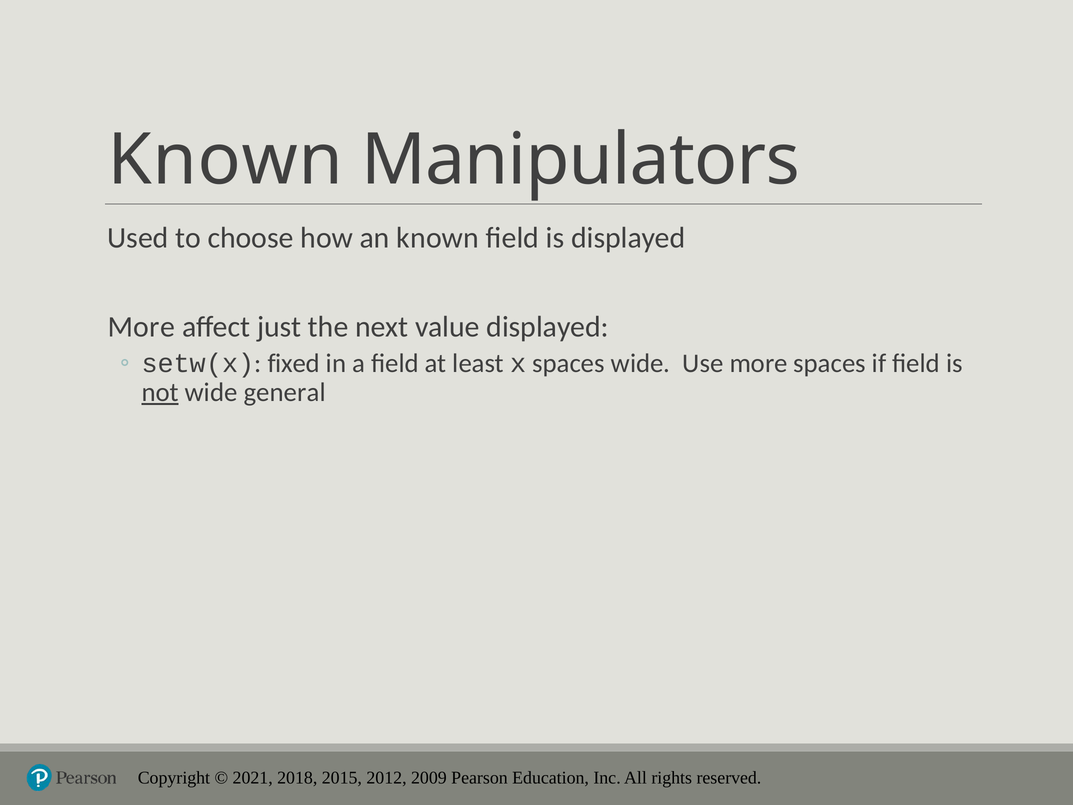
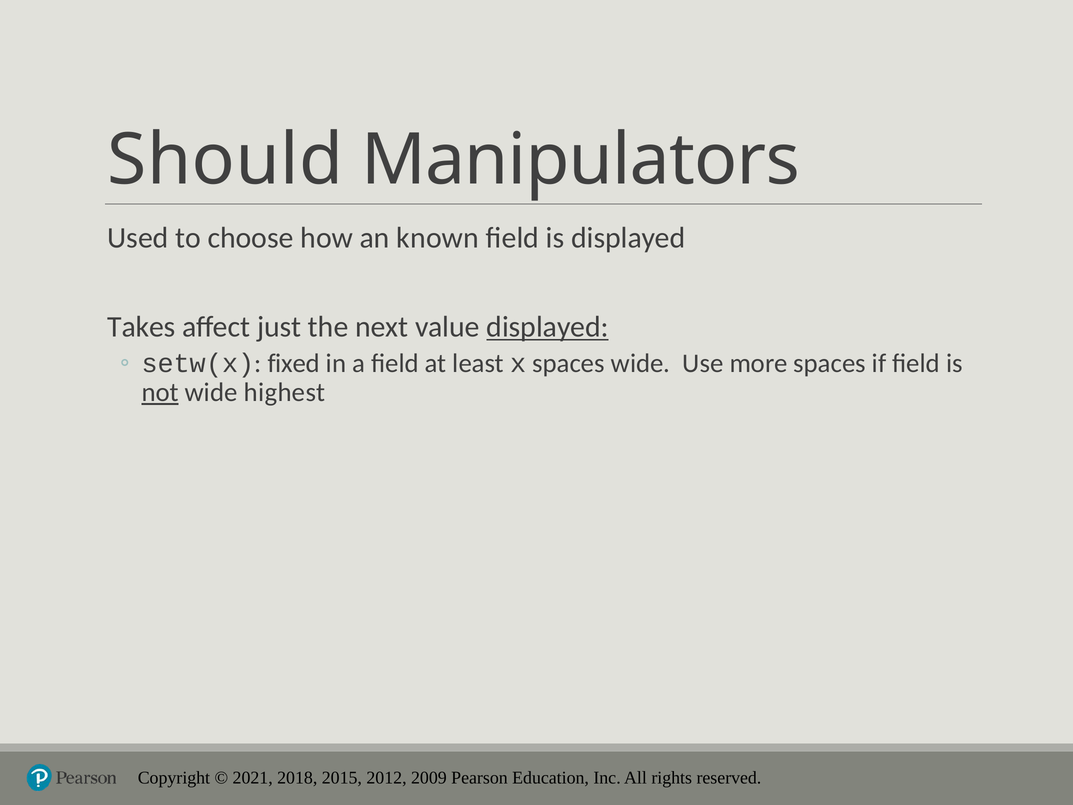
Known: Known -> Should (225, 160)
More: More -> Takes (141, 327)
displayed underline: none -> present (548, 327)
general: general -> highest (285, 392)
